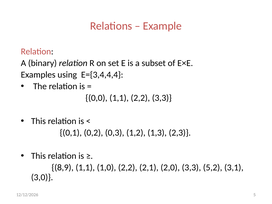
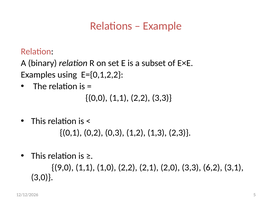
E={3,4,4,4: E={3,4,4,4 -> E={0,1,2,2 (102, 75)
8,9: 8,9 -> 9,0 (63, 168)
5,2: 5,2 -> 6,2 (213, 168)
